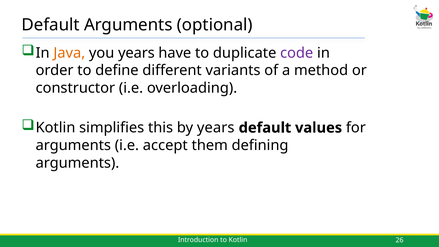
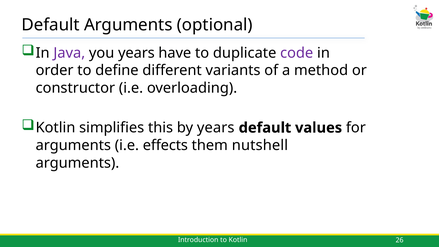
Java colour: orange -> purple (69, 53)
accept: accept -> effects (165, 145)
defining: defining -> nutshell (260, 145)
